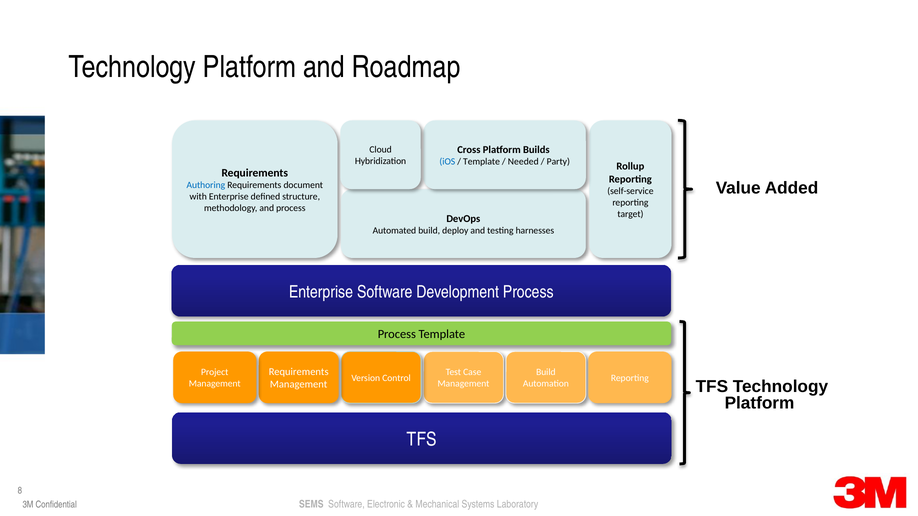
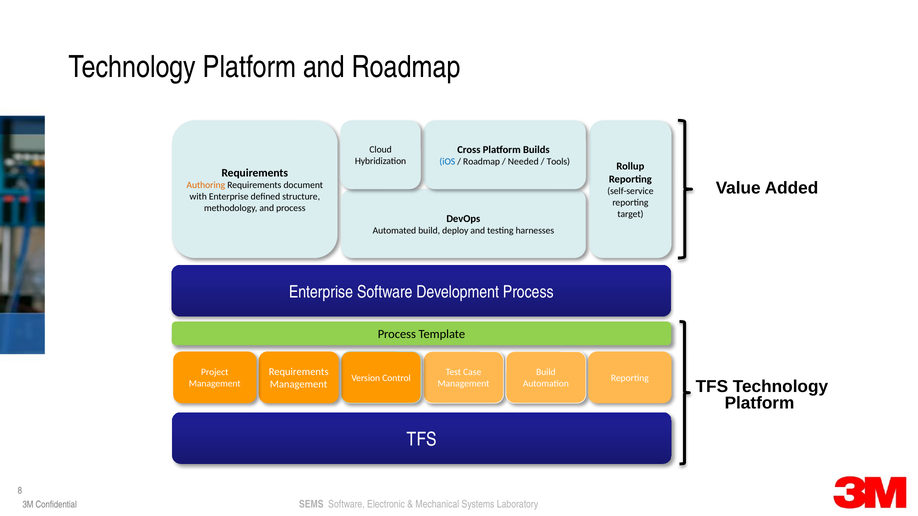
Template: Template -> Roadmap (482, 162)
Party: Party -> Tools (558, 162)
Authoring colour: blue -> orange (206, 185)
